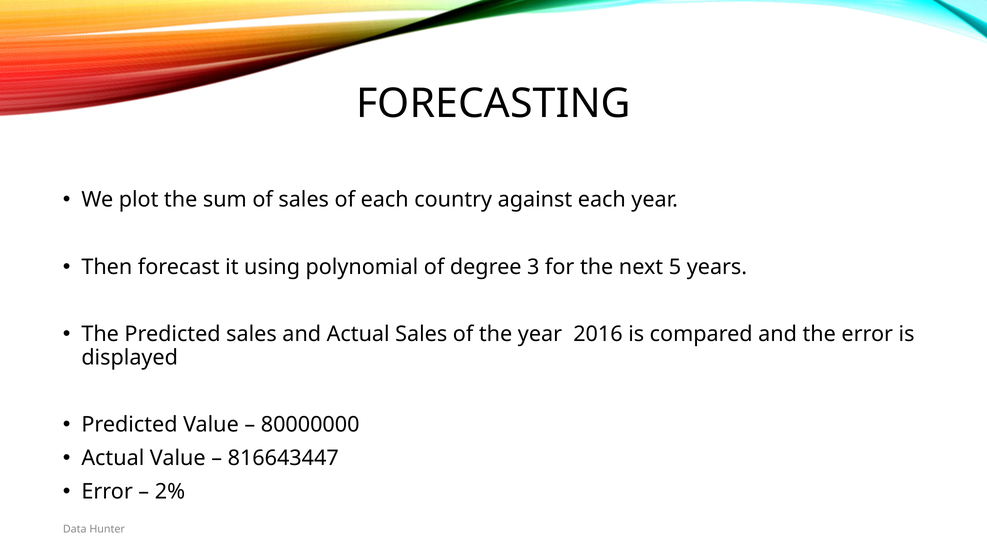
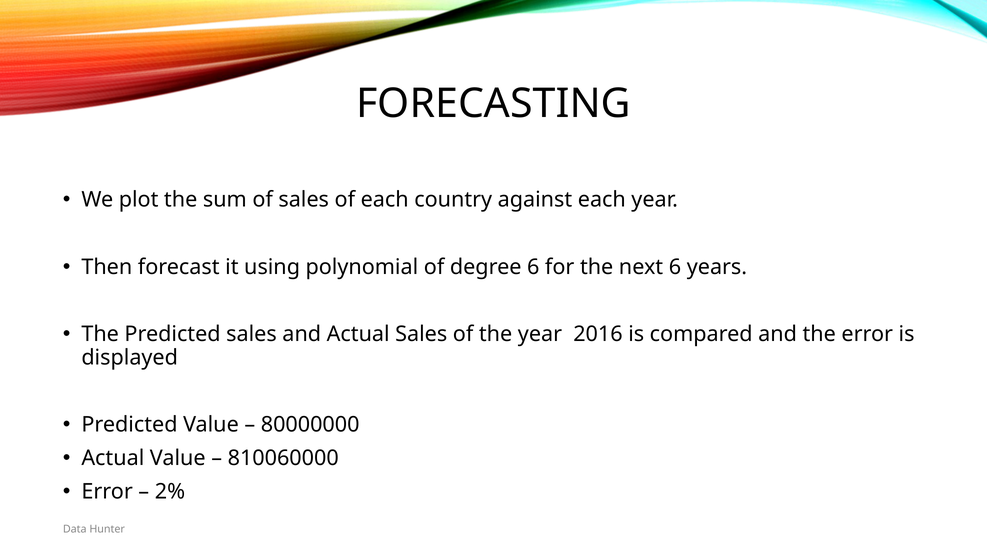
degree 3: 3 -> 6 (533, 267)
next 5: 5 -> 6 (675, 267)
816643447: 816643447 -> 810060000 (283, 458)
